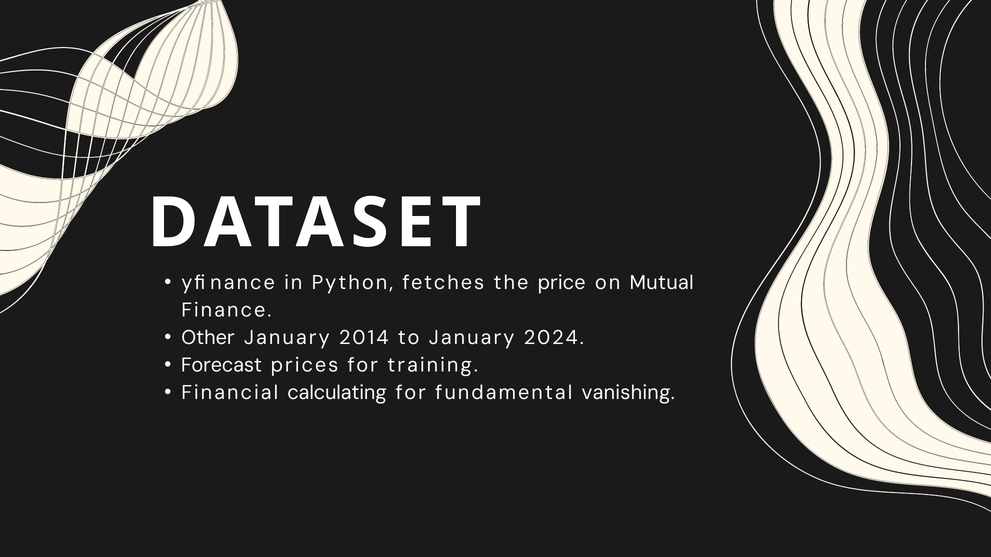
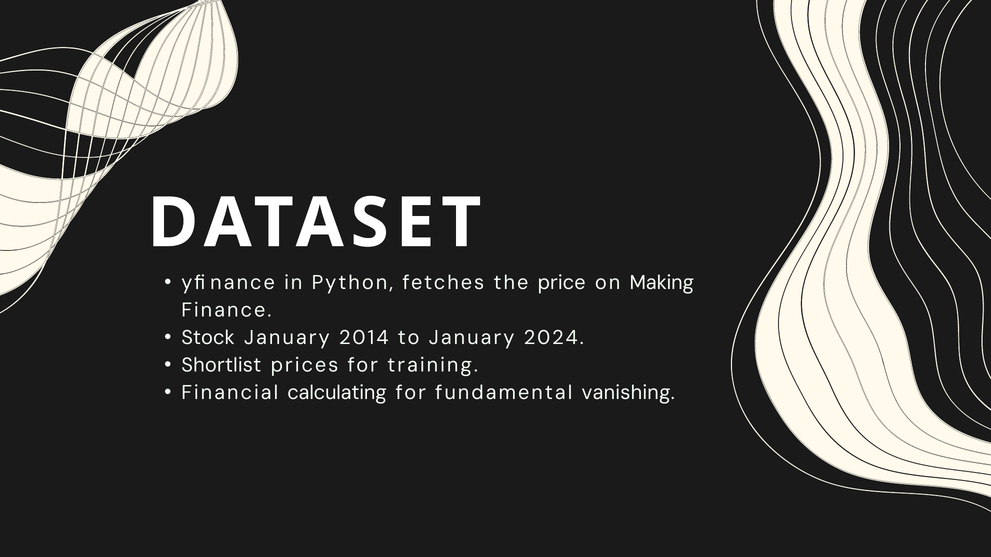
Mutual: Mutual -> Making (662, 283)
Other: Other -> Stock (208, 338)
Forecast: Forecast -> Shortlist (221, 365)
